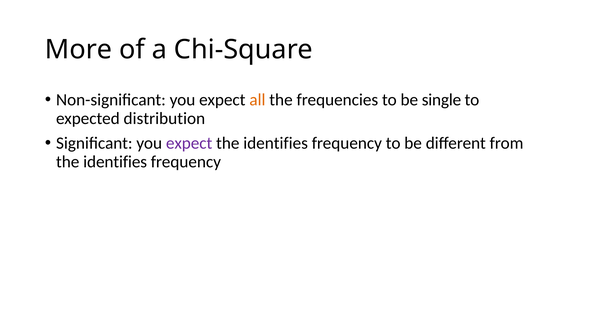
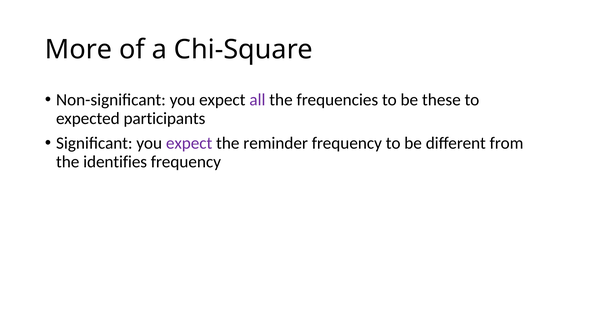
all colour: orange -> purple (257, 100)
single: single -> these (441, 100)
distribution: distribution -> participants (164, 118)
identifies: identifies -> reminder (276, 143)
